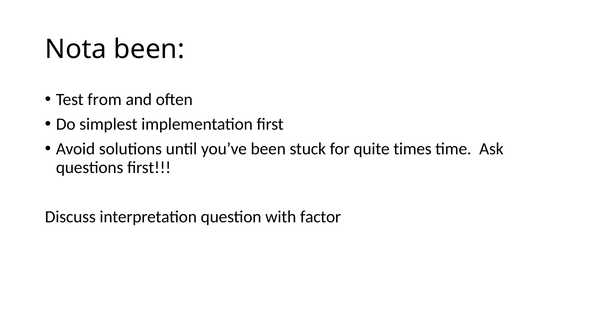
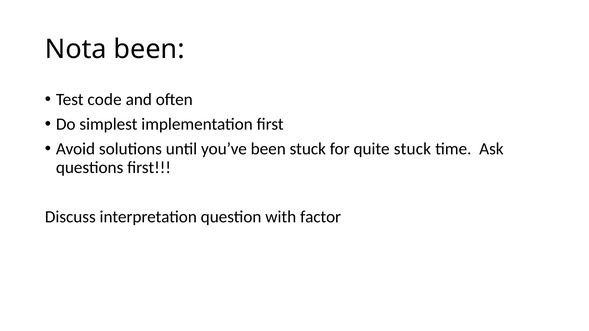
from: from -> code (105, 100)
quite times: times -> stuck (412, 149)
